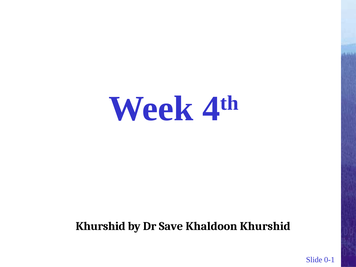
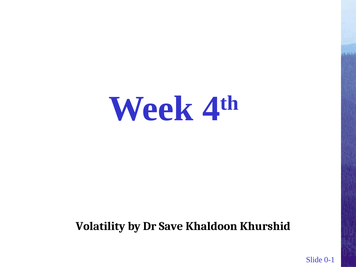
Khurshid: Khurshid -> Volatility (101, 226)
